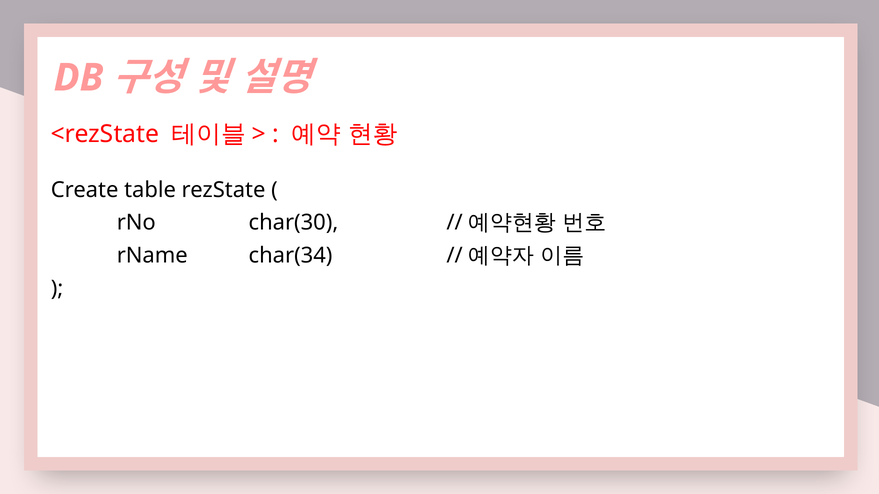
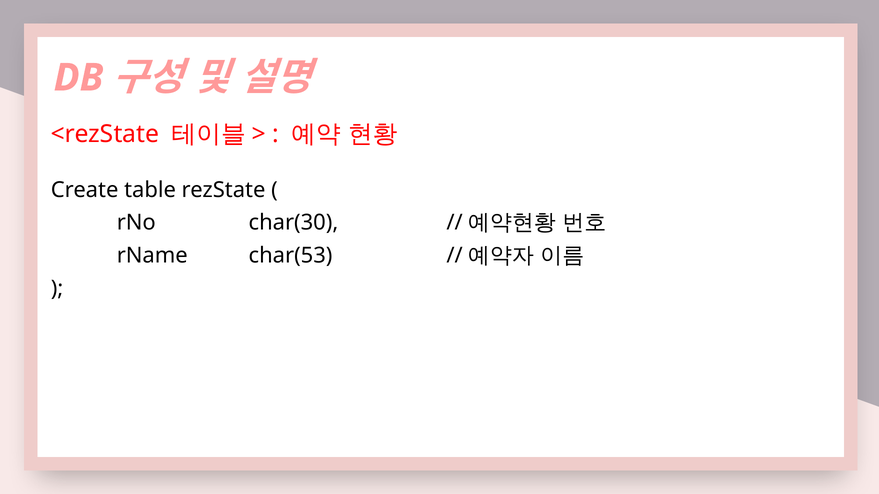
char(34: char(34 -> char(53 (291, 256)
